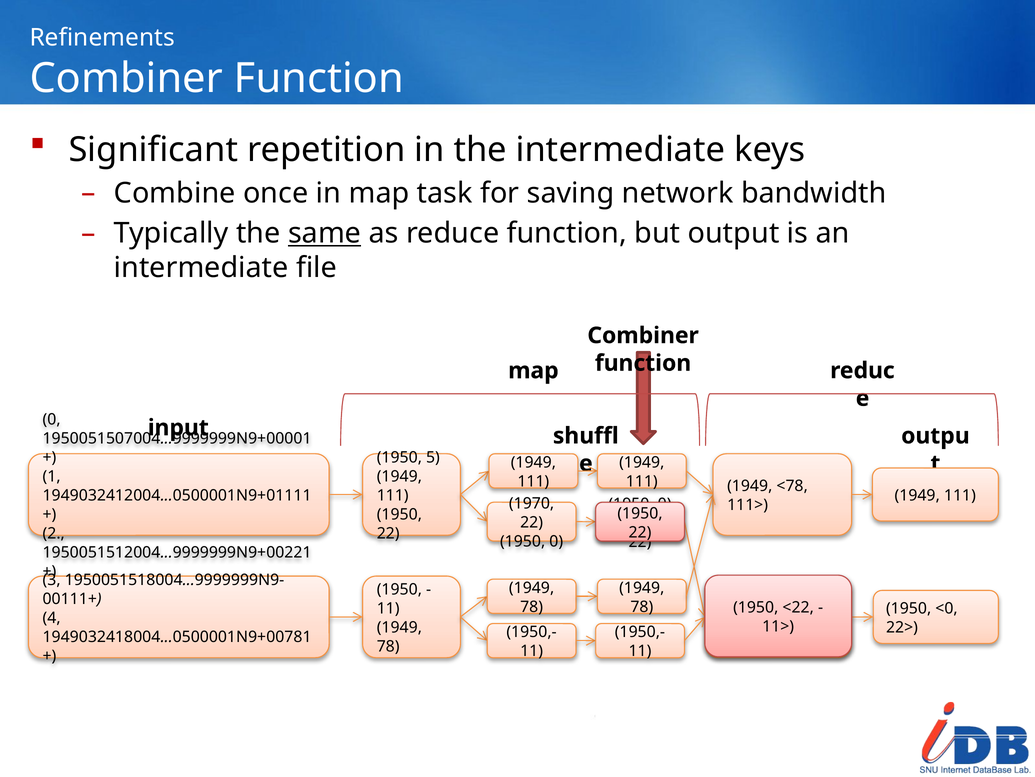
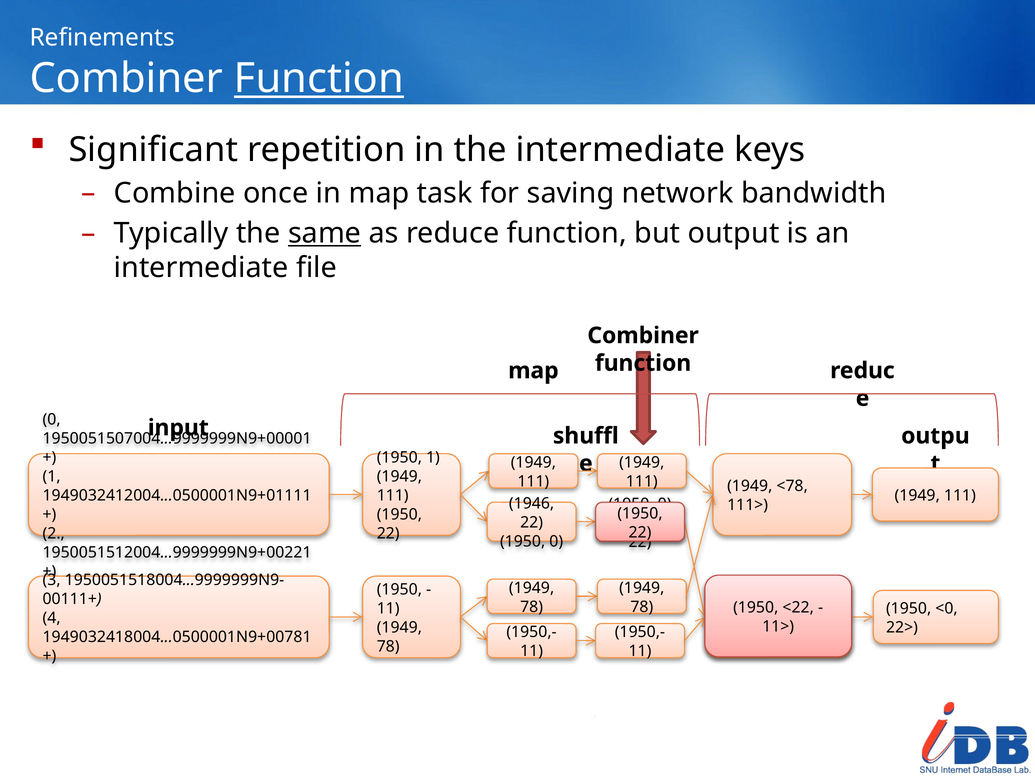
Function underline: none -> present (319, 79)
1950 5: 5 -> 1 (433, 457)
1970: 1970 -> 1946 (532, 503)
